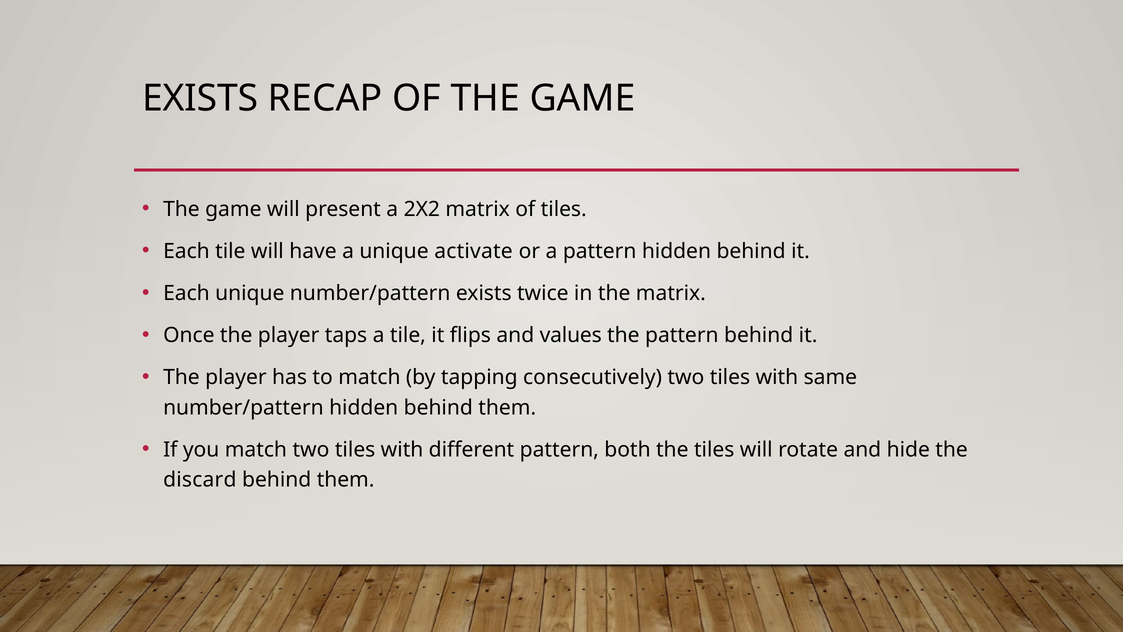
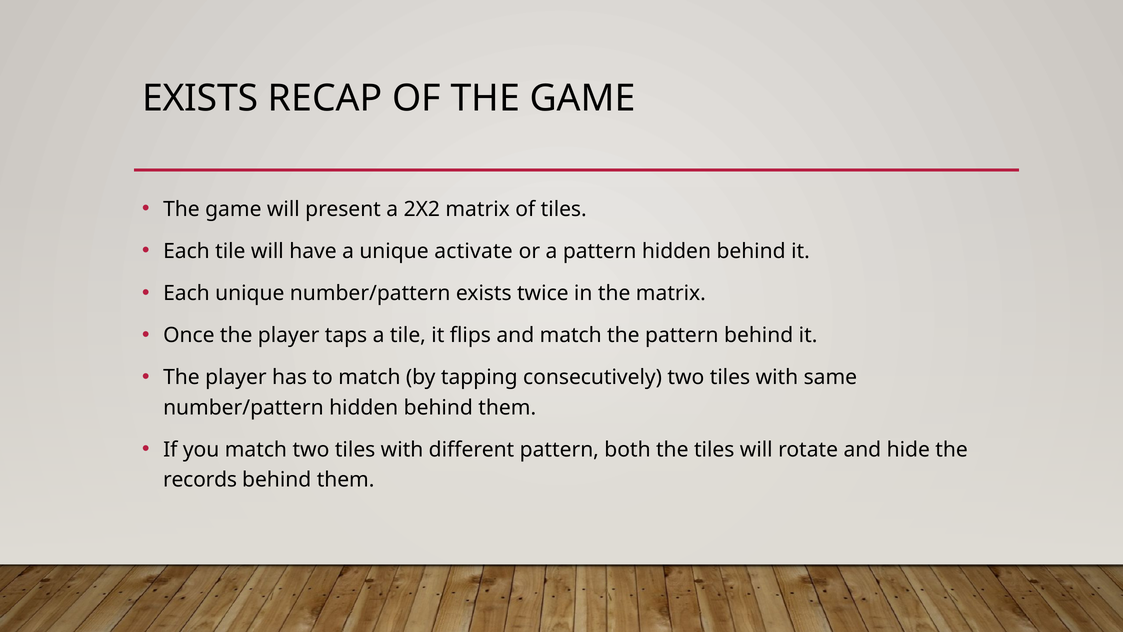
and values: values -> match (571, 335)
discard: discard -> records (200, 480)
